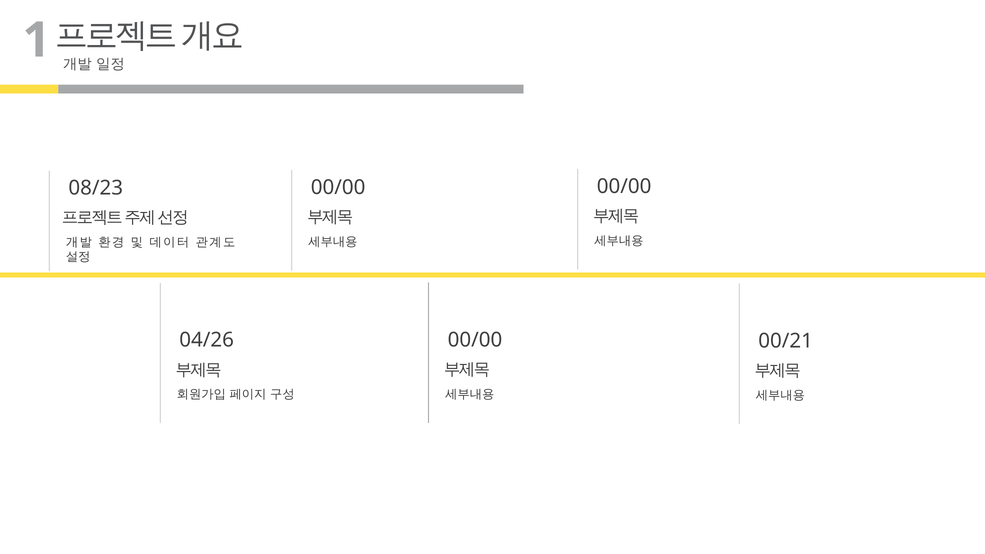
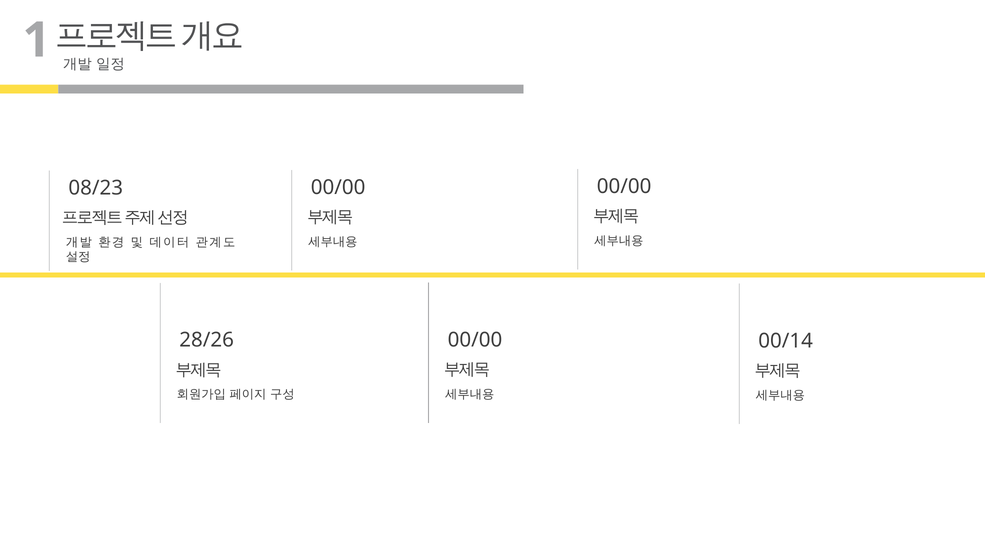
04/26: 04/26 -> 28/26 (207, 340)
00/21: 00/21 -> 00/14 (786, 341)
